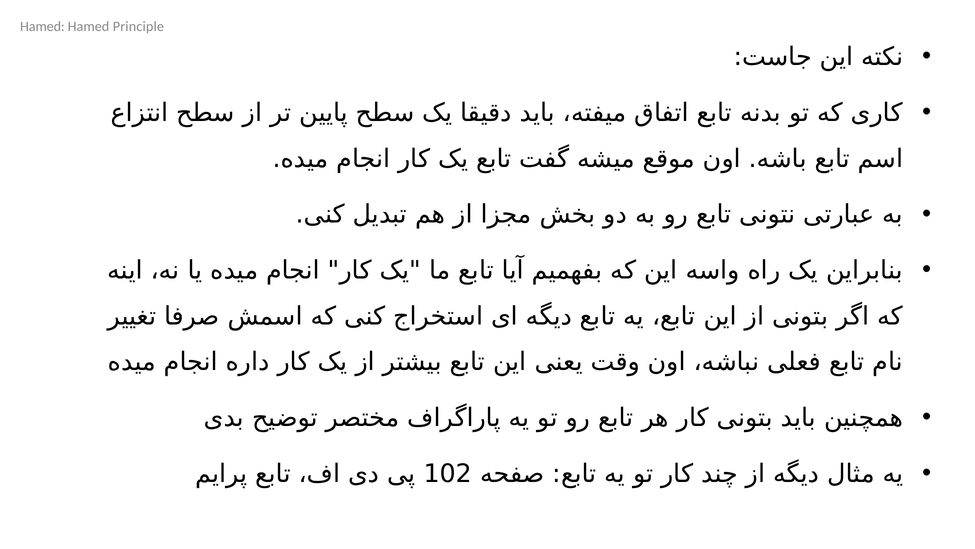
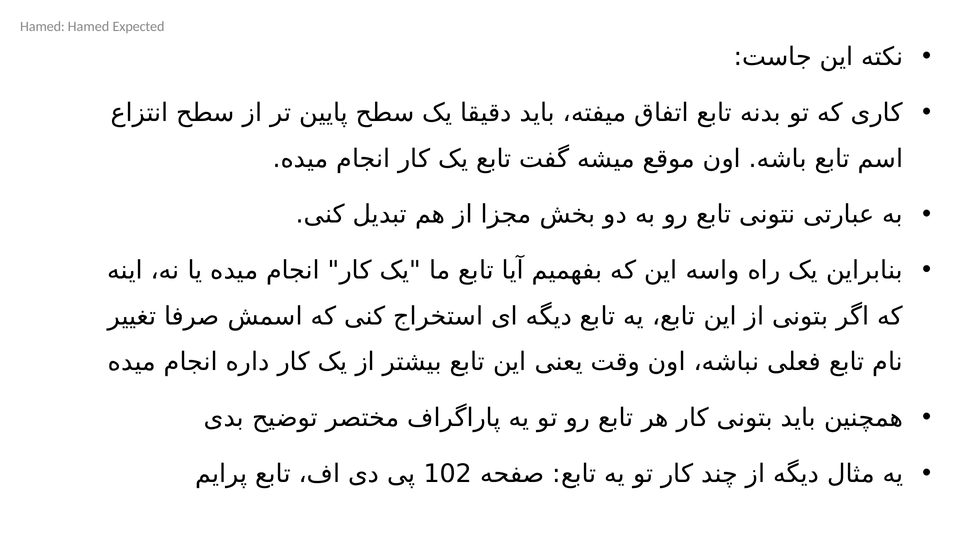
Principle: Principle -> Expected (139, 27)
